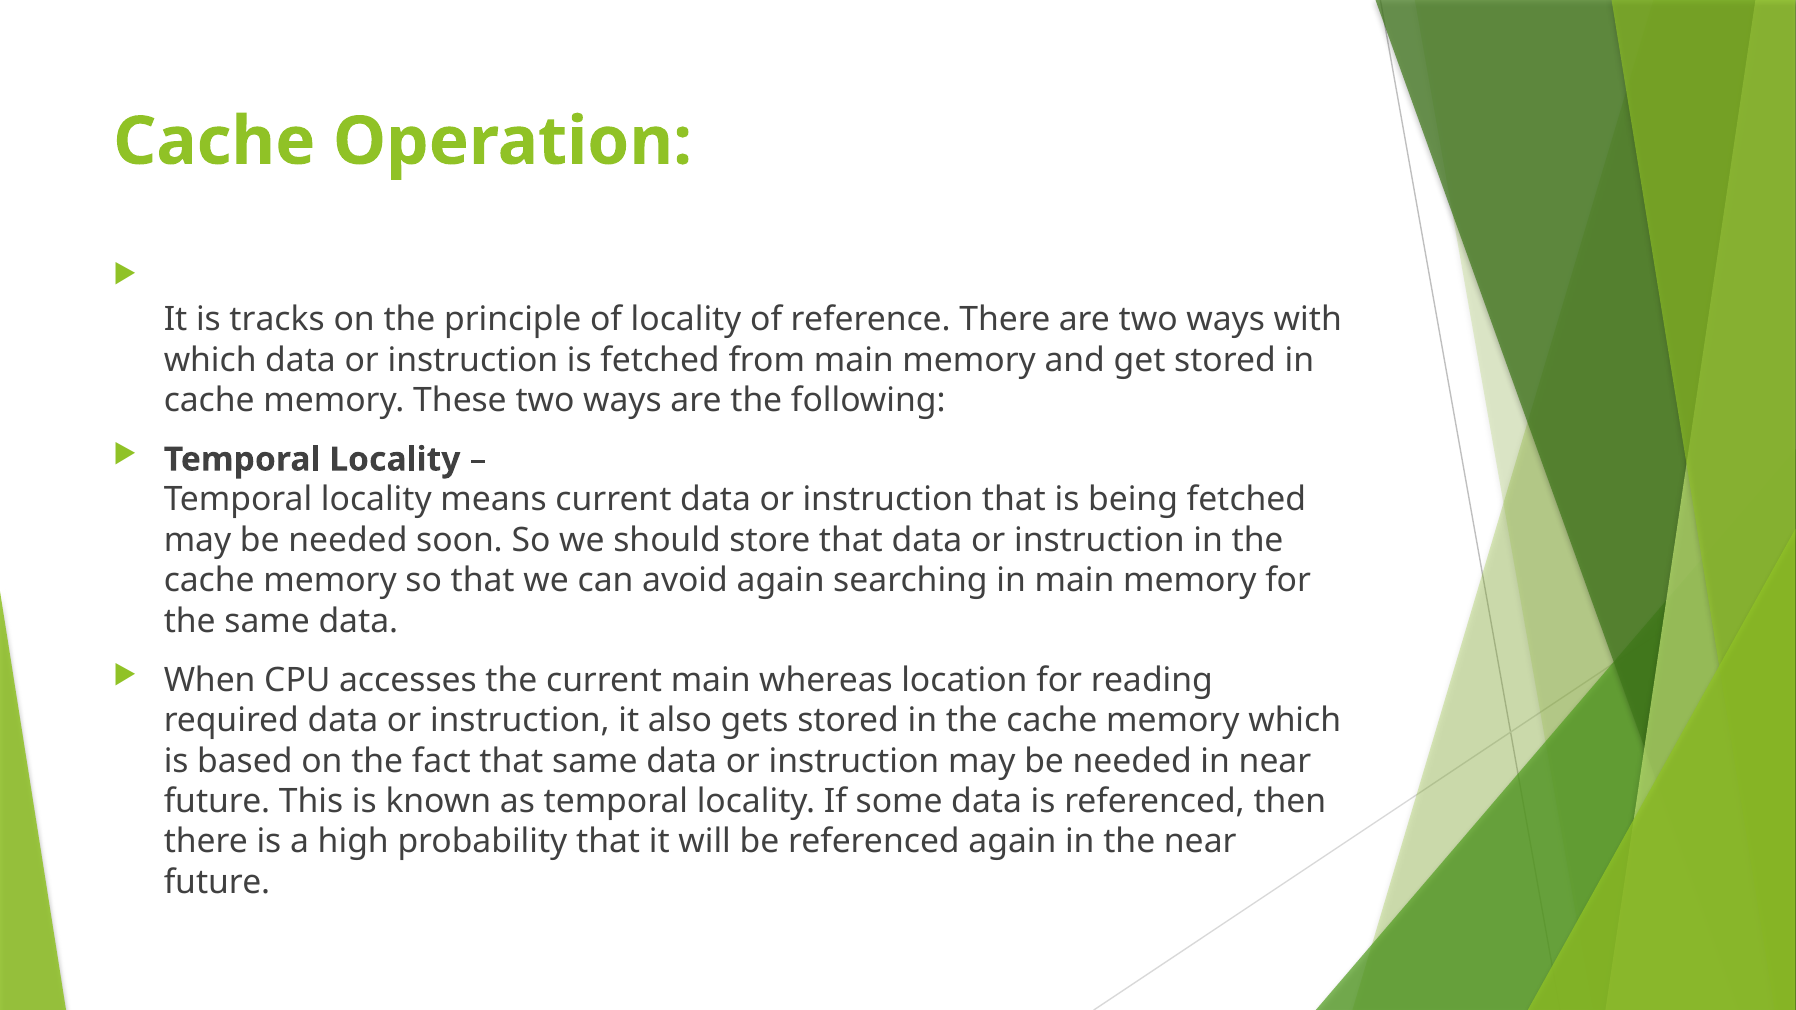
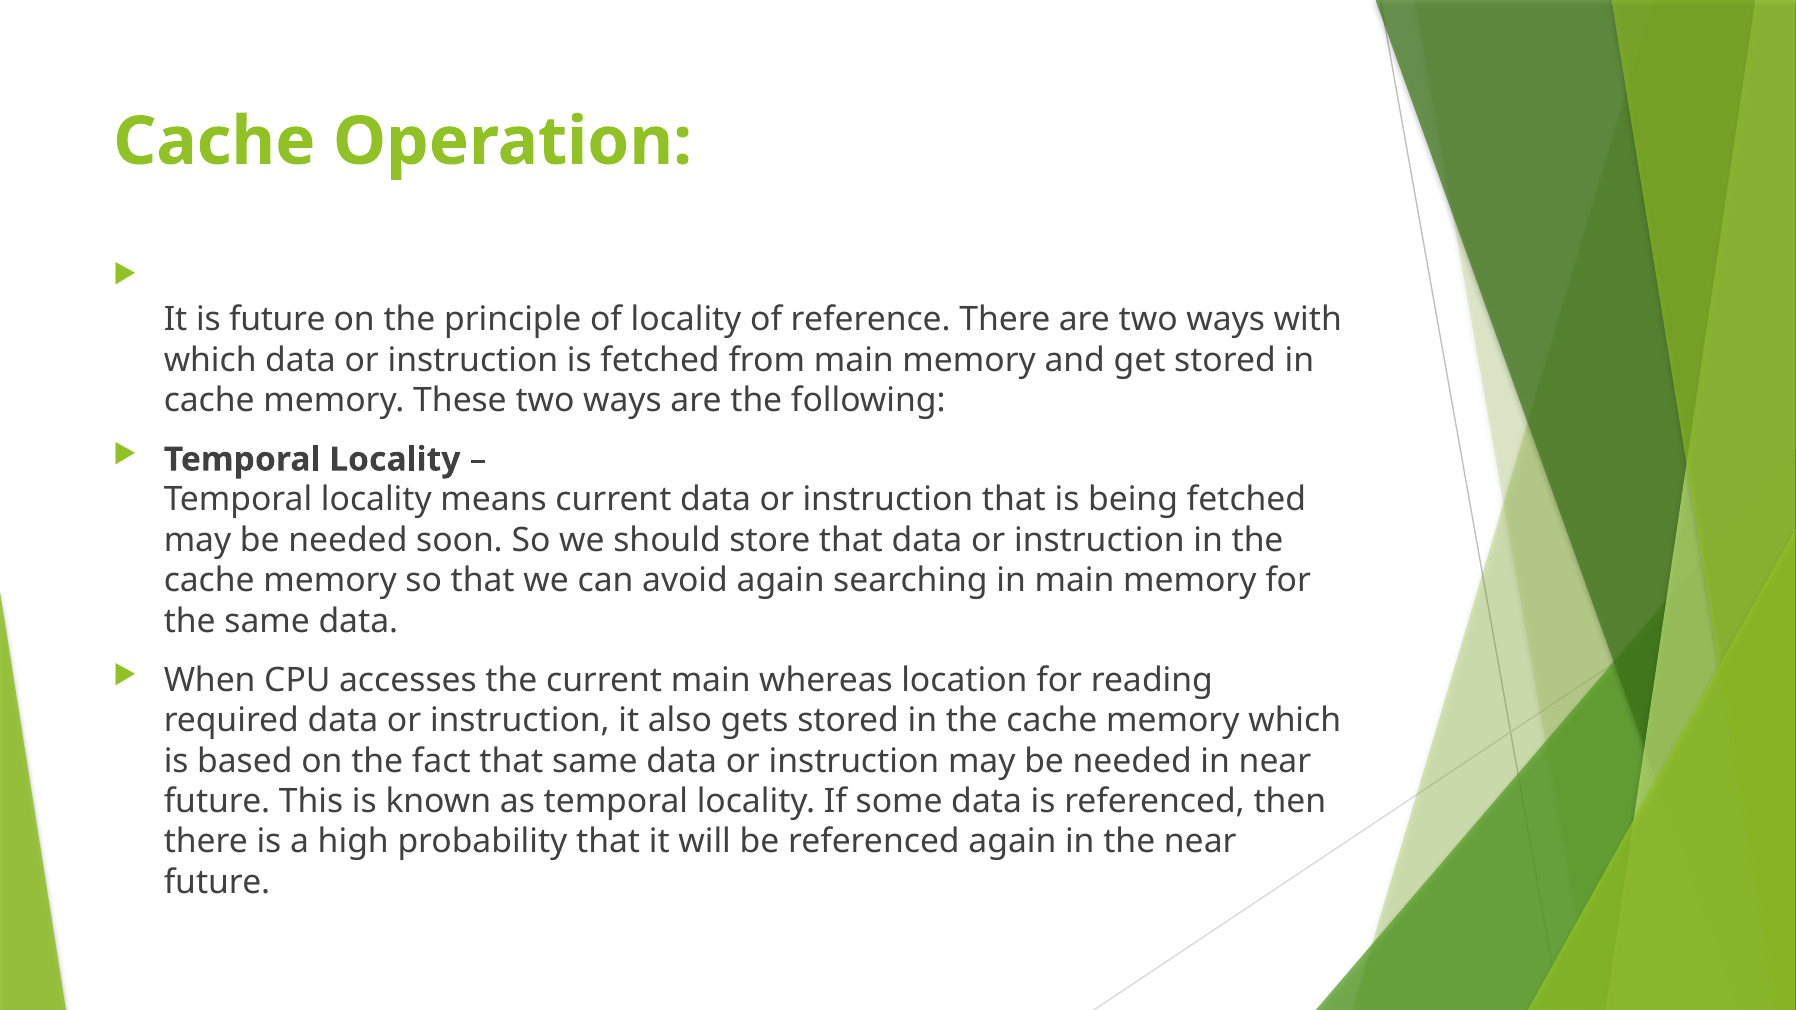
is tracks: tracks -> future (277, 320)
